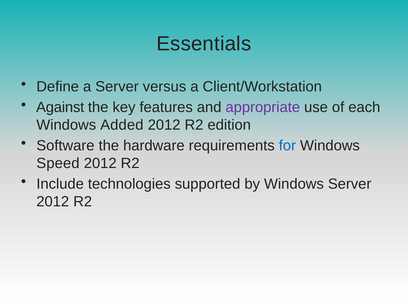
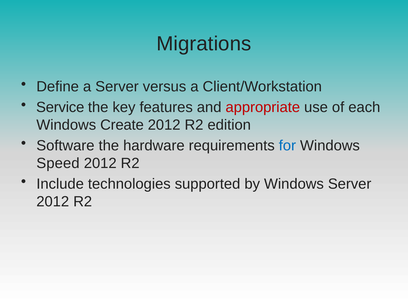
Essentials: Essentials -> Migrations (204, 44)
Against: Against -> Service (60, 107)
appropriate colour: purple -> red (263, 107)
Added: Added -> Create (122, 125)
